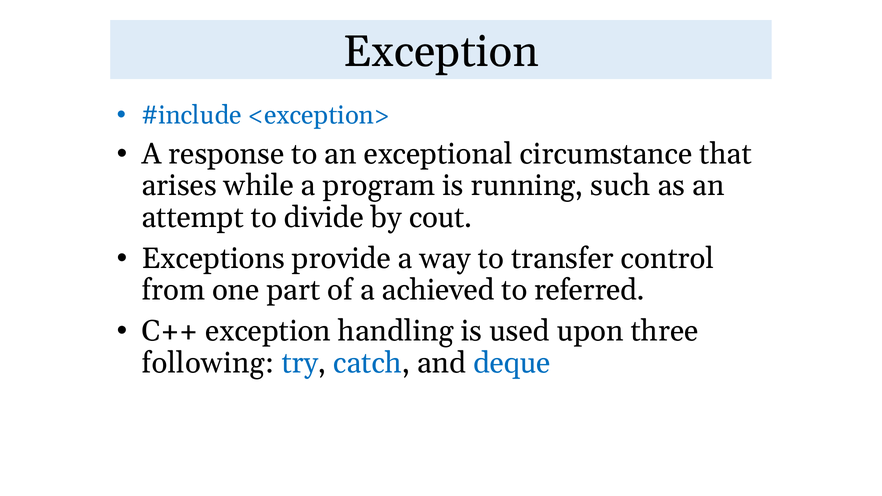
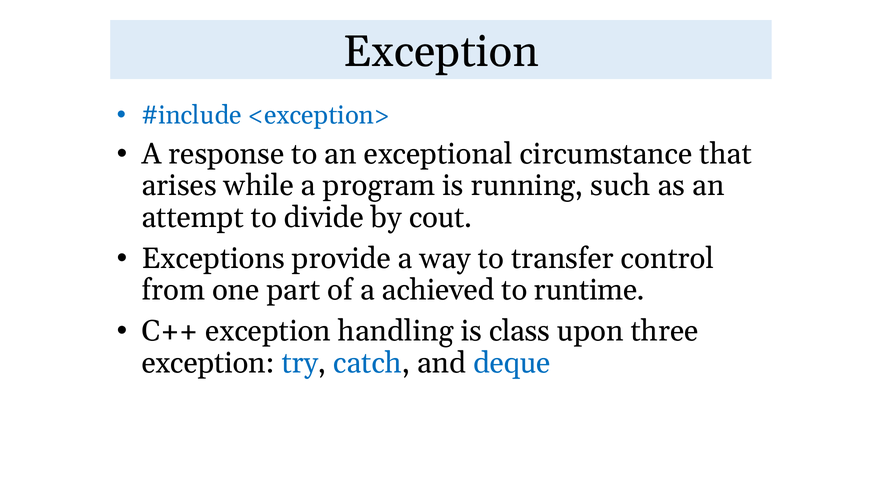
referred: referred -> runtime (589, 290)
used: used -> class (519, 331)
following: following -> exception (208, 363)
